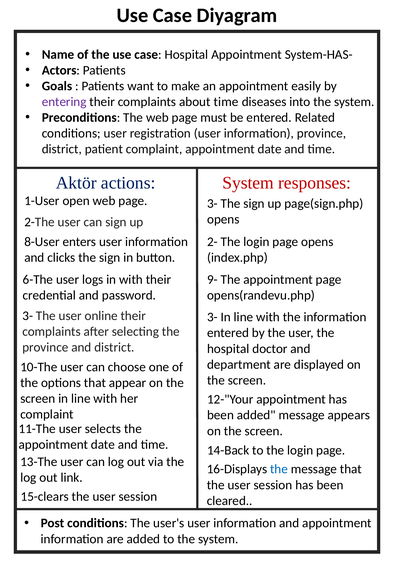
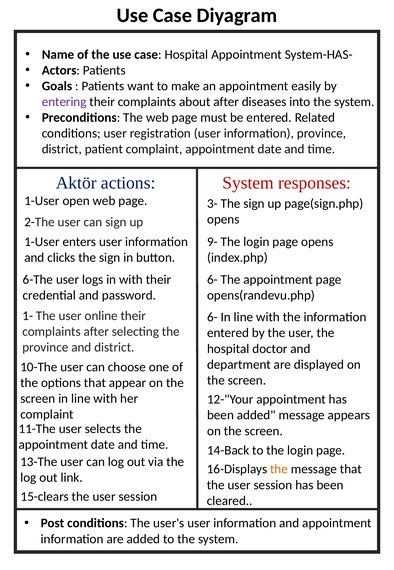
about time: time -> after (226, 102)
8-User: 8-User -> 1-User (42, 241)
2-: 2- -> 9- (212, 241)
9-: 9- -> 6- (212, 279)
3-: 3- -> 1- (28, 315)
3-: 3- -> 6- (212, 317)
the colour: blue -> orange (279, 468)
